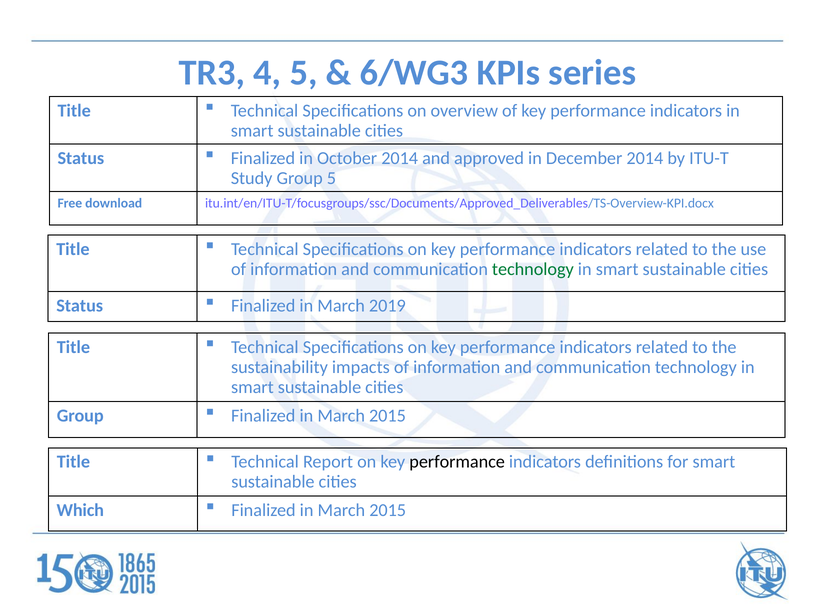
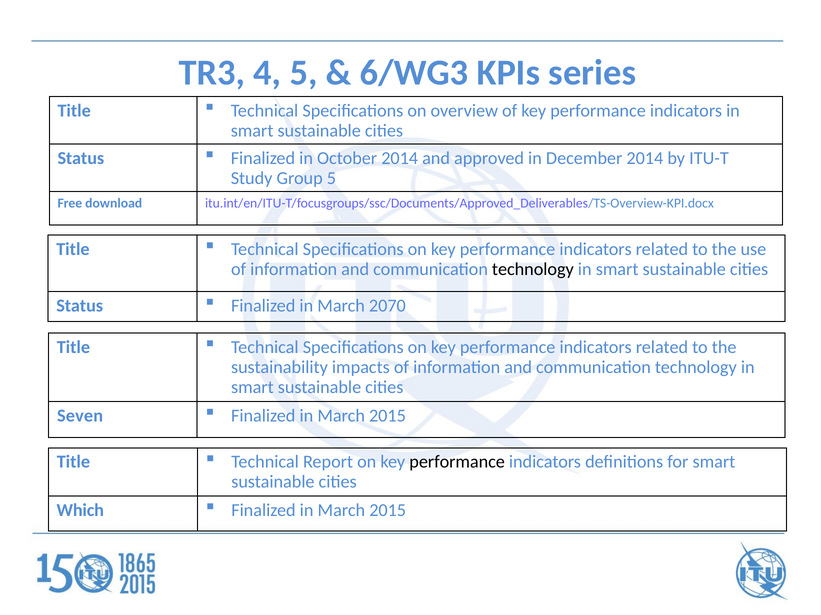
technology colour: green -> black (533, 270)
2019: 2019 -> 2070 (387, 306)
Group: Group -> Seven (80, 416)
